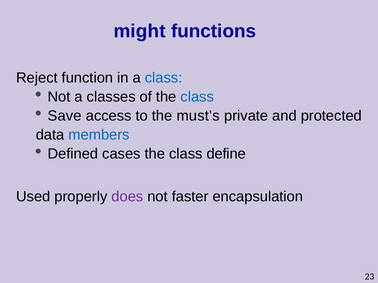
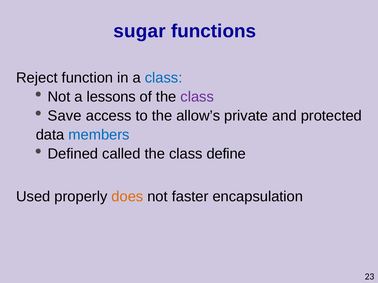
might: might -> sugar (140, 31)
classes: classes -> lessons (111, 97)
class colour: blue -> purple (197, 97)
must’s: must’s -> allow’s (198, 116)
cases: cases -> called (121, 154)
does colour: purple -> orange (127, 197)
